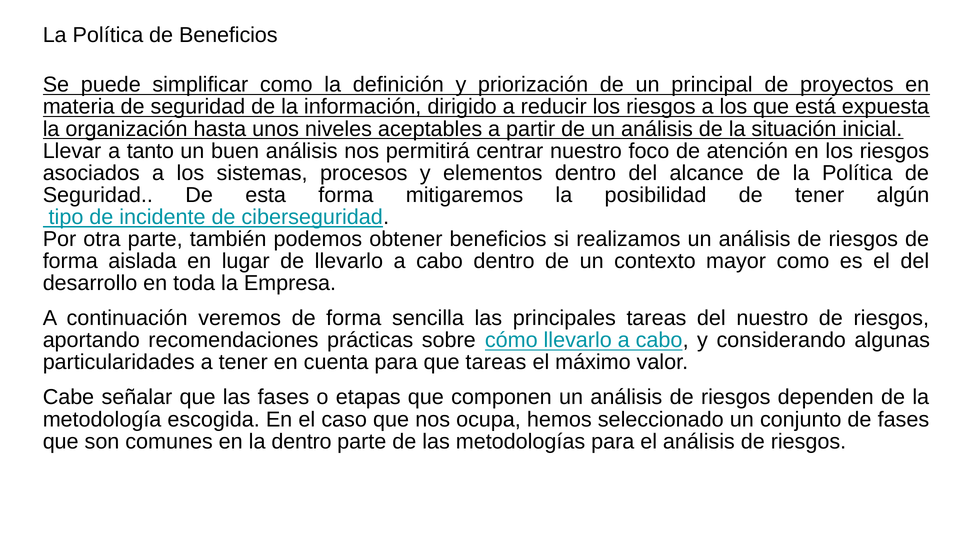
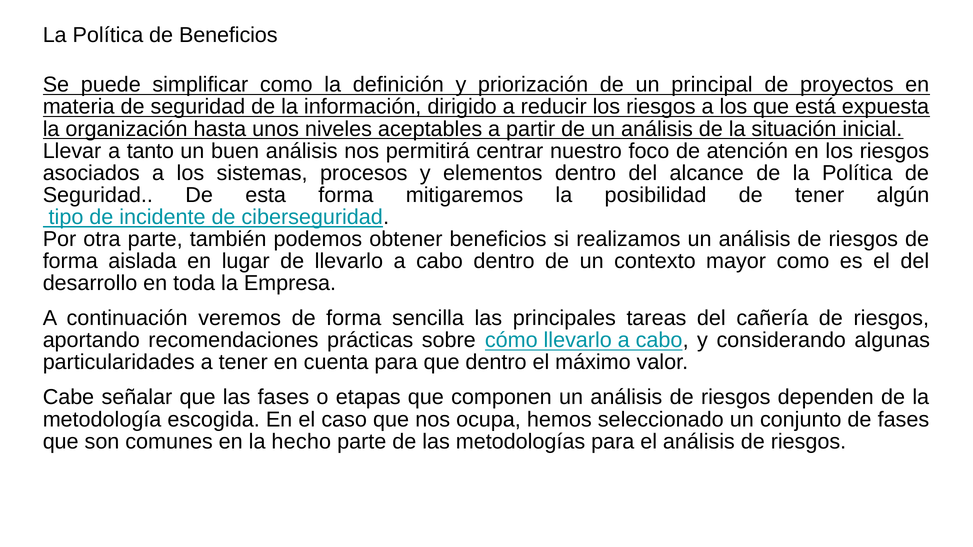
del nuestro: nuestro -> cañería (772, 318)
que tareas: tareas -> dentro (496, 363)
la dentro: dentro -> hecho (301, 442)
